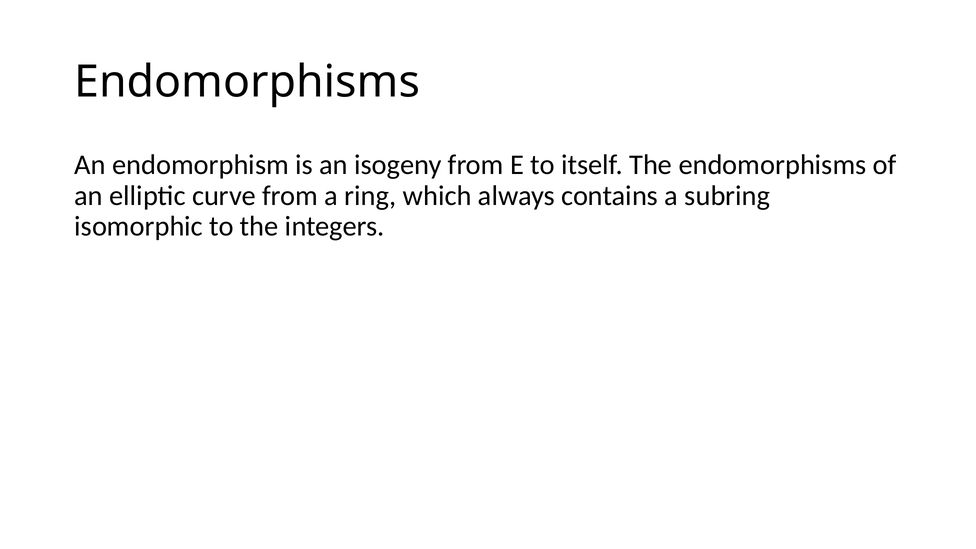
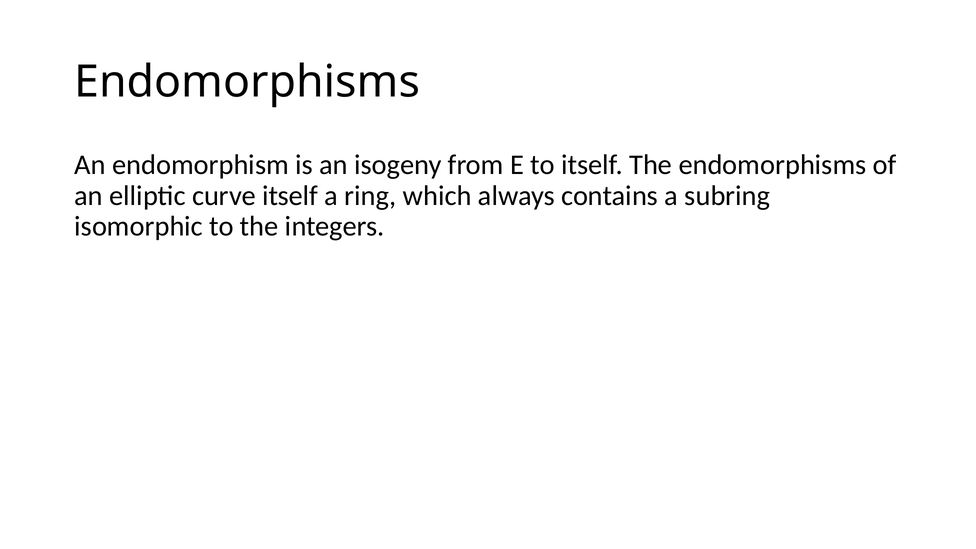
curve from: from -> itself (290, 196)
